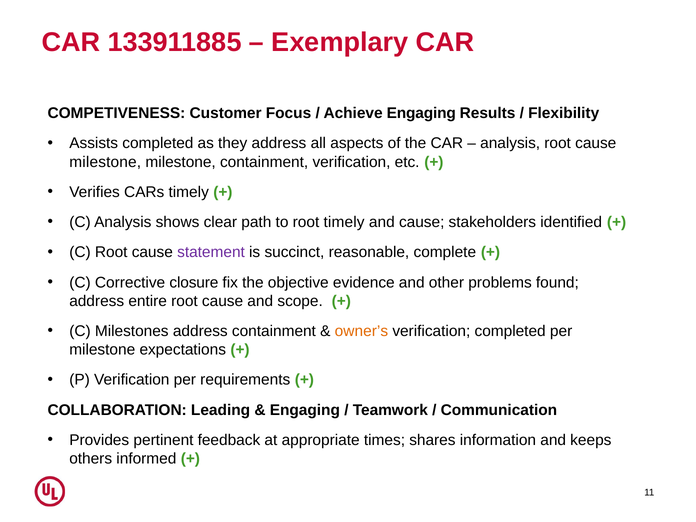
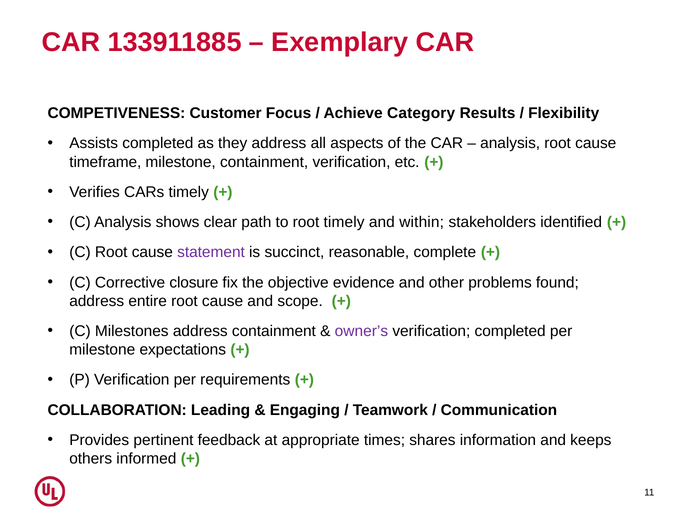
Achieve Engaging: Engaging -> Category (421, 113)
milestone: milestone -> timeframe (105, 162)
and cause: cause -> within (422, 222)
owner’s colour: orange -> purple (361, 331)
